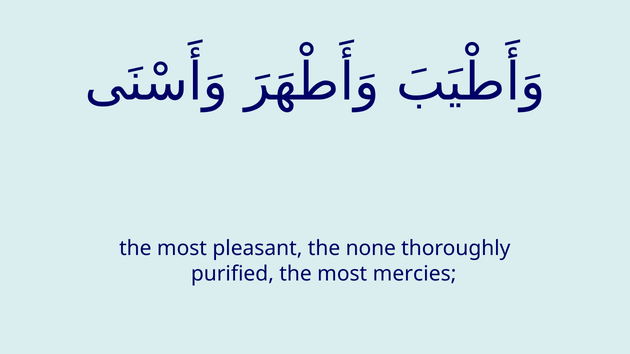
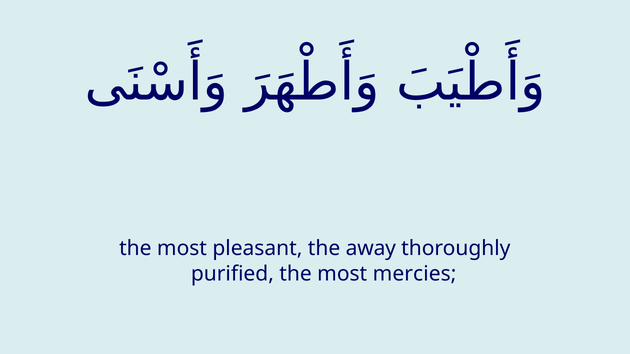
none: none -> away (371, 249)
